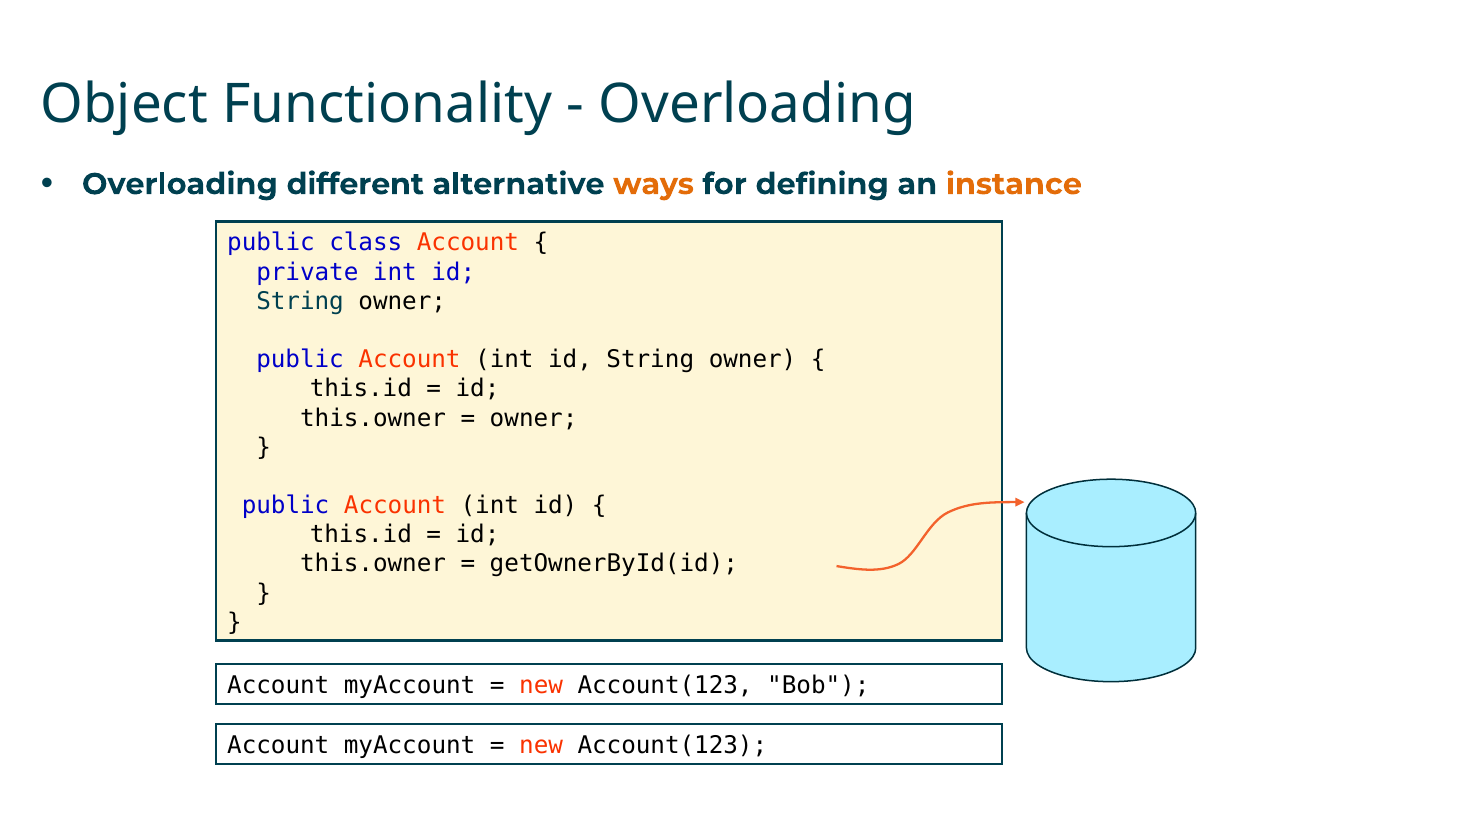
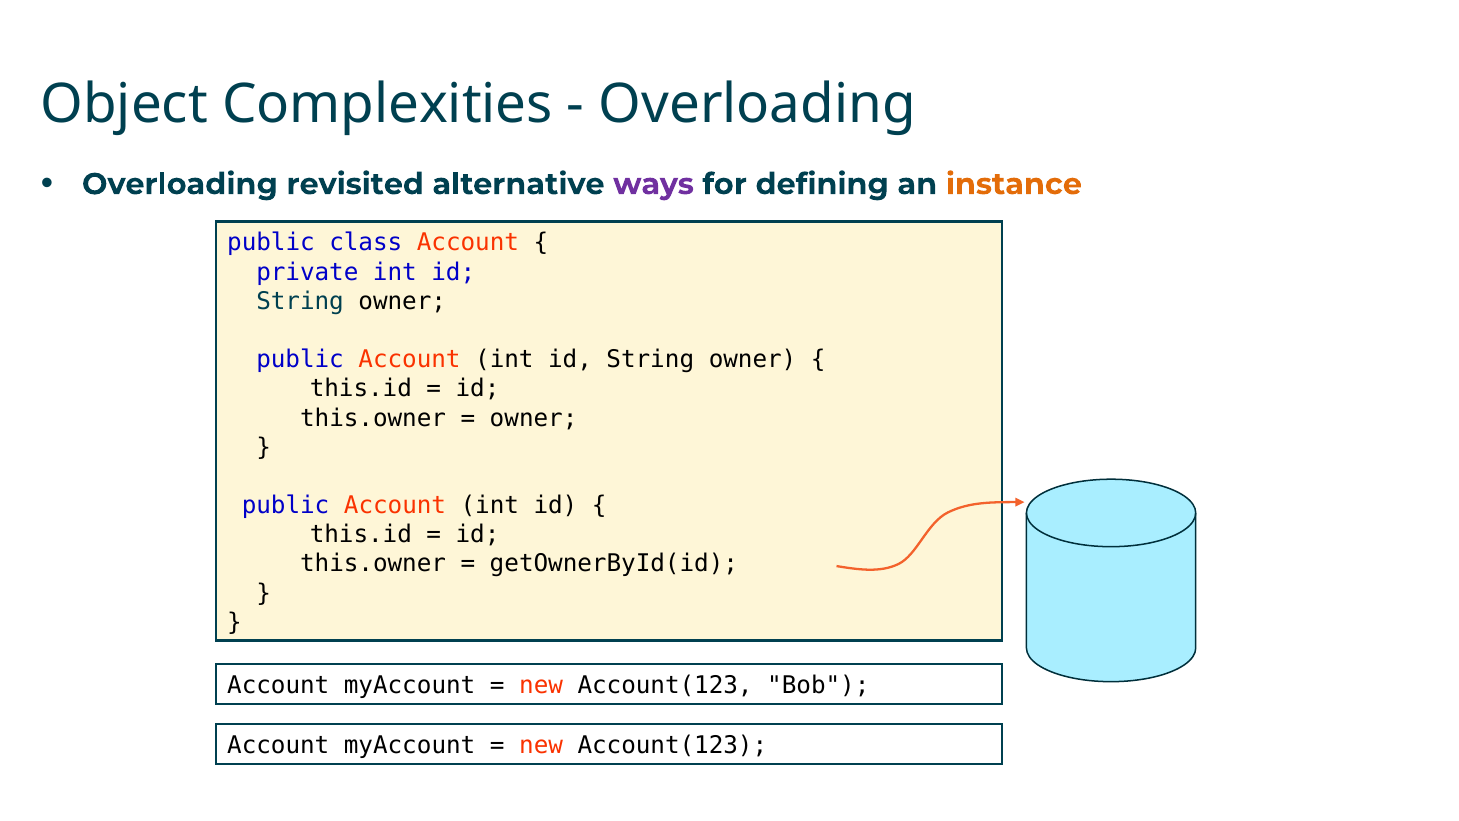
Functionality: Functionality -> Complexities (387, 104)
different: different -> revisited (355, 184)
ways colour: orange -> purple (654, 184)
